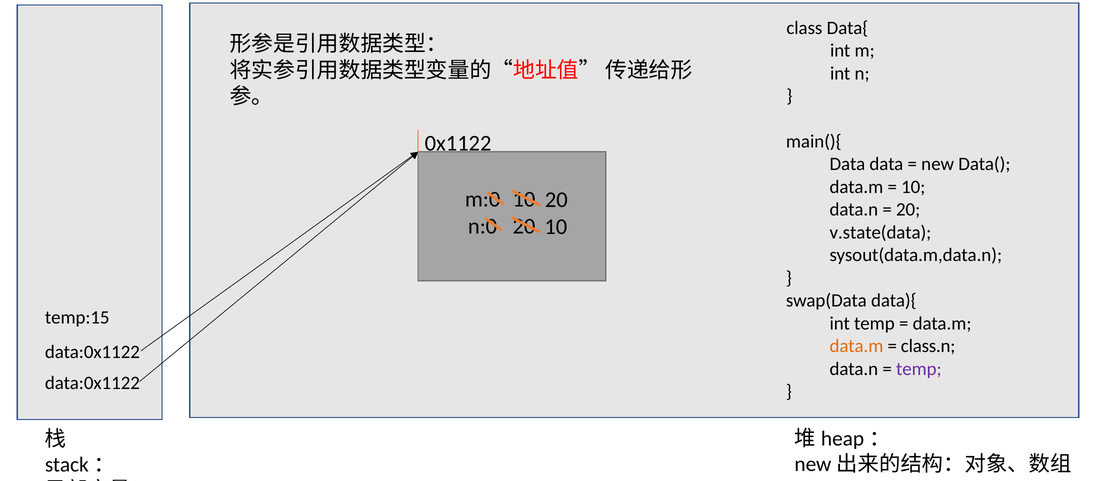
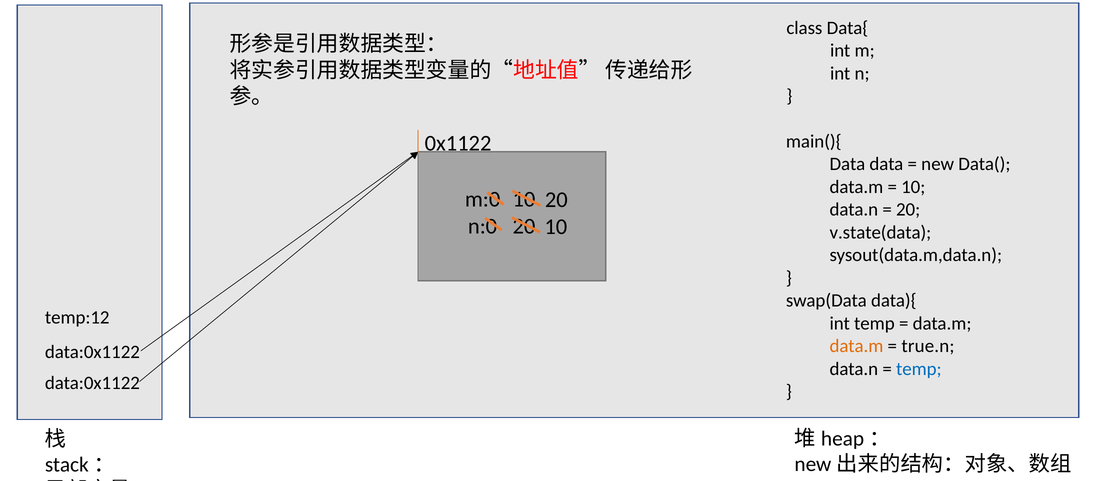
temp:15: temp:15 -> temp:12 (77, 318)
class.n: class.n -> true.n (928, 346)
temp colour: purple -> blue (919, 369)
